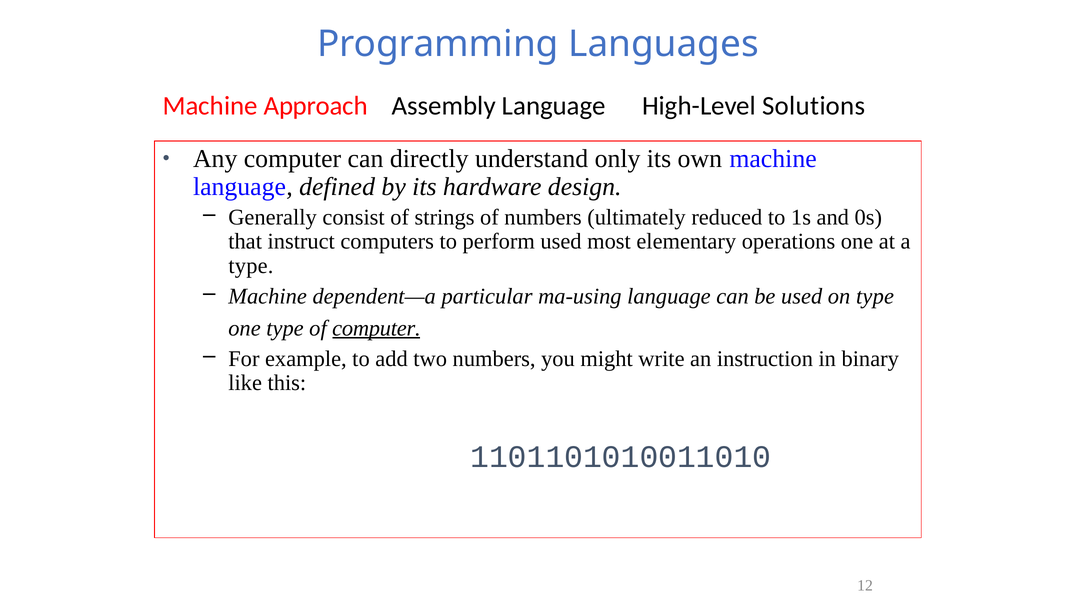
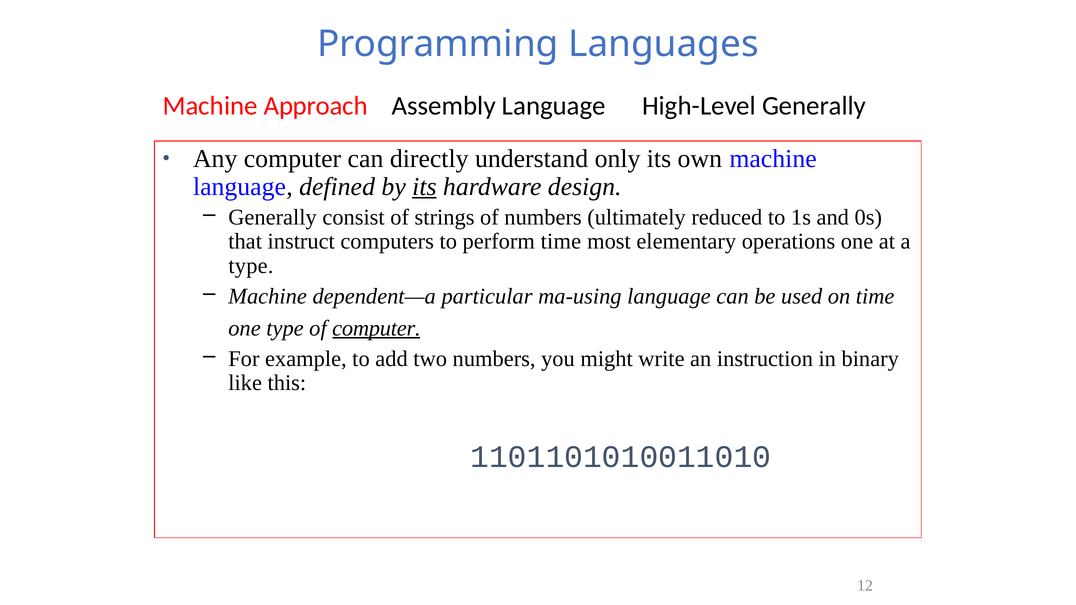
High-Level Solutions: Solutions -> Generally (814, 106)
its underline: none -> present (424, 187)
perform used: used -> time (561, 242)
on type: type -> time (875, 296)
